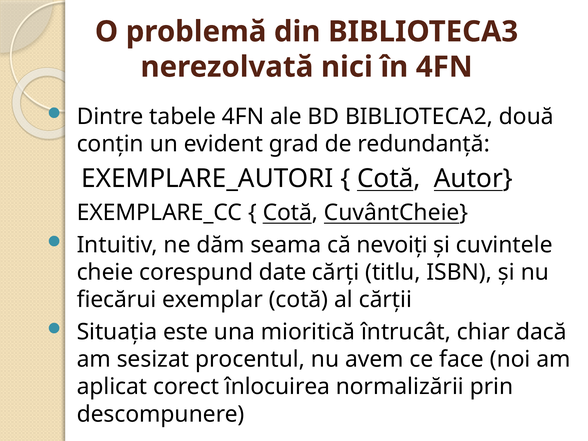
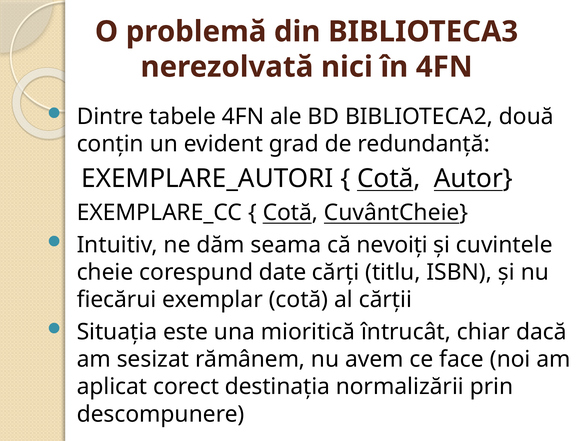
procentul: procentul -> rămânem (250, 359)
înlocuirea: înlocuirea -> destinaţia (277, 387)
